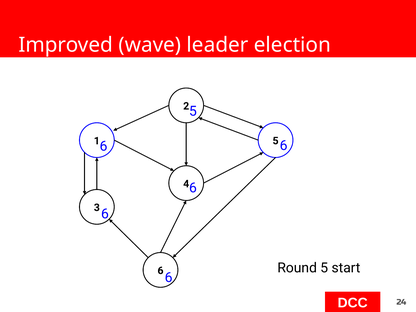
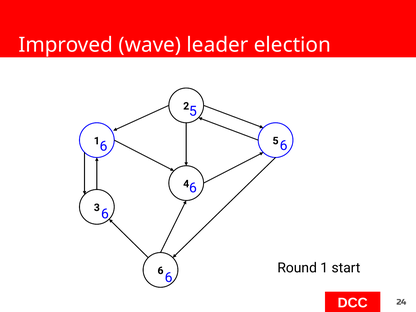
Round 5: 5 -> 1 (324, 268)
